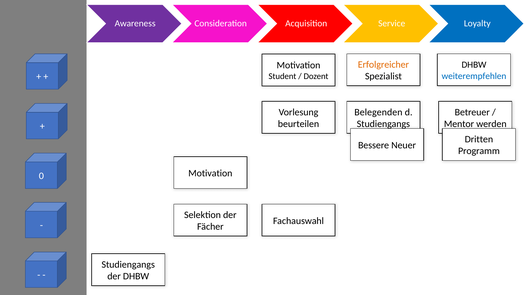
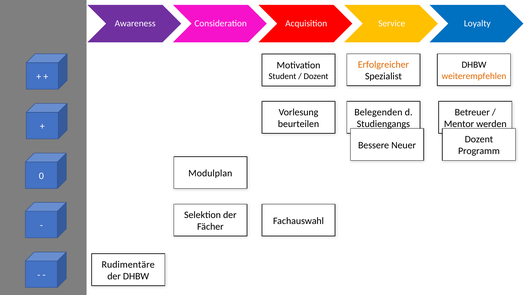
weiterempfehlen colour: blue -> orange (474, 76)
Dritten: Dritten -> Dozent (479, 139)
Motivation: Motivation -> Modulplan (210, 173)
Studiengangs: Studiengangs -> Rudimentäre (128, 264)
